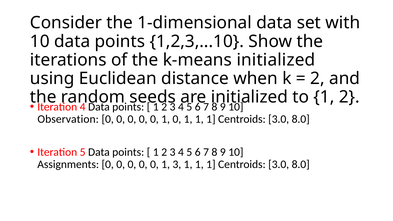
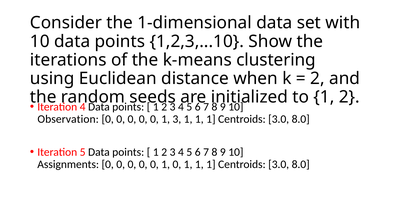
k-means initialized: initialized -> clustering (276, 60)
1 0: 0 -> 3 (177, 119)
1 3: 3 -> 0 (177, 164)
